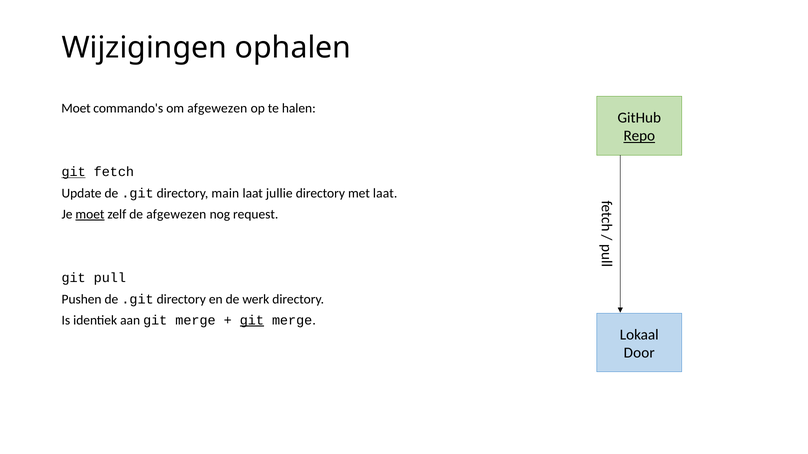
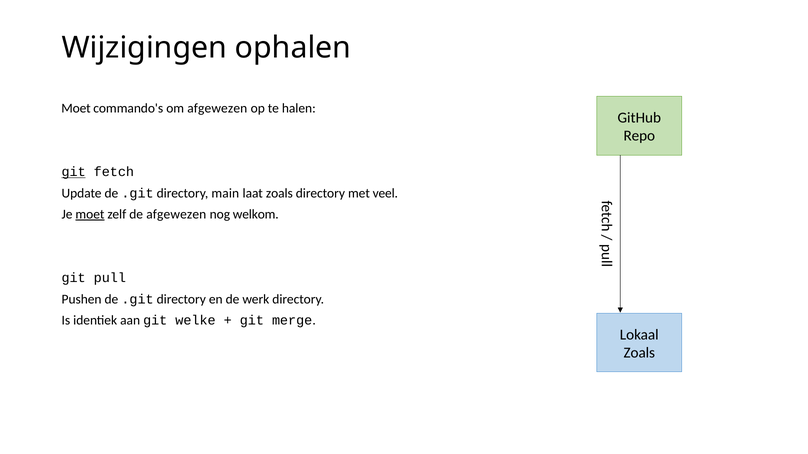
Repo underline: present -> none (639, 136)
laat jullie: jullie -> zoals (279, 193)
met laat: laat -> veel (385, 193)
request: request -> welkom (256, 215)
aan git merge: merge -> welke (196, 321)
git underline: present -> none (252, 321)
Door: Door -> Zoals (639, 353)
